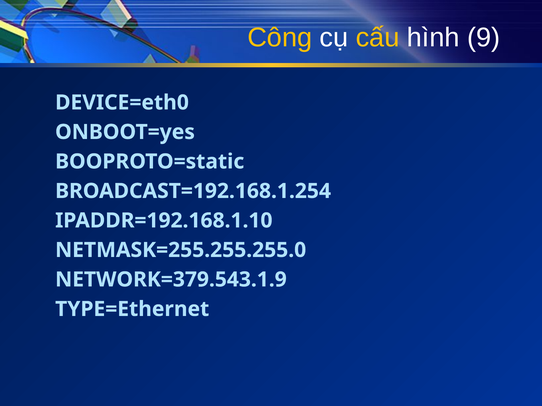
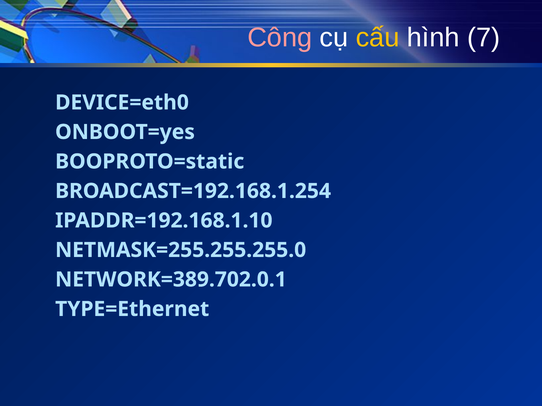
Công colour: yellow -> pink (280, 37)
9: 9 -> 7 (484, 37)
NETWORK=379.543.1.9: NETWORK=379.543.1.9 -> NETWORK=389.702.0.1 (171, 280)
